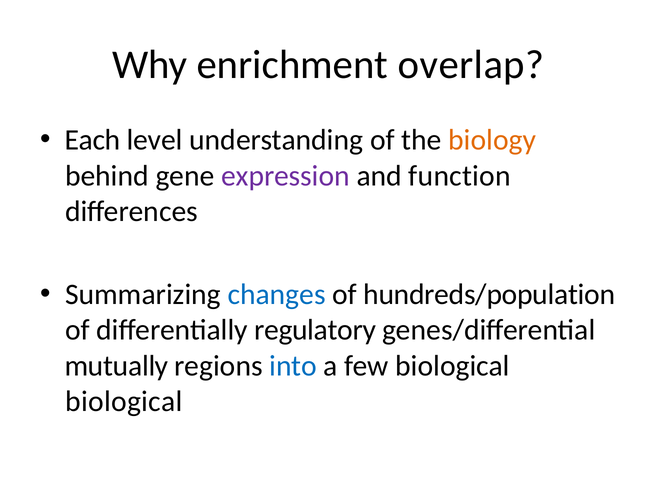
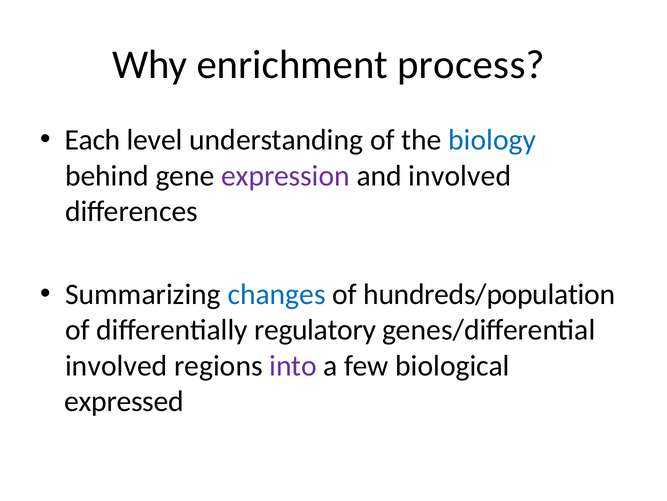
overlap: overlap -> process (471, 65)
biology colour: orange -> blue (492, 140)
and function: function -> involved (460, 176)
mutually: mutually -> involved (116, 365)
into colour: blue -> purple (293, 365)
biological: biological -> expressed (124, 401)
